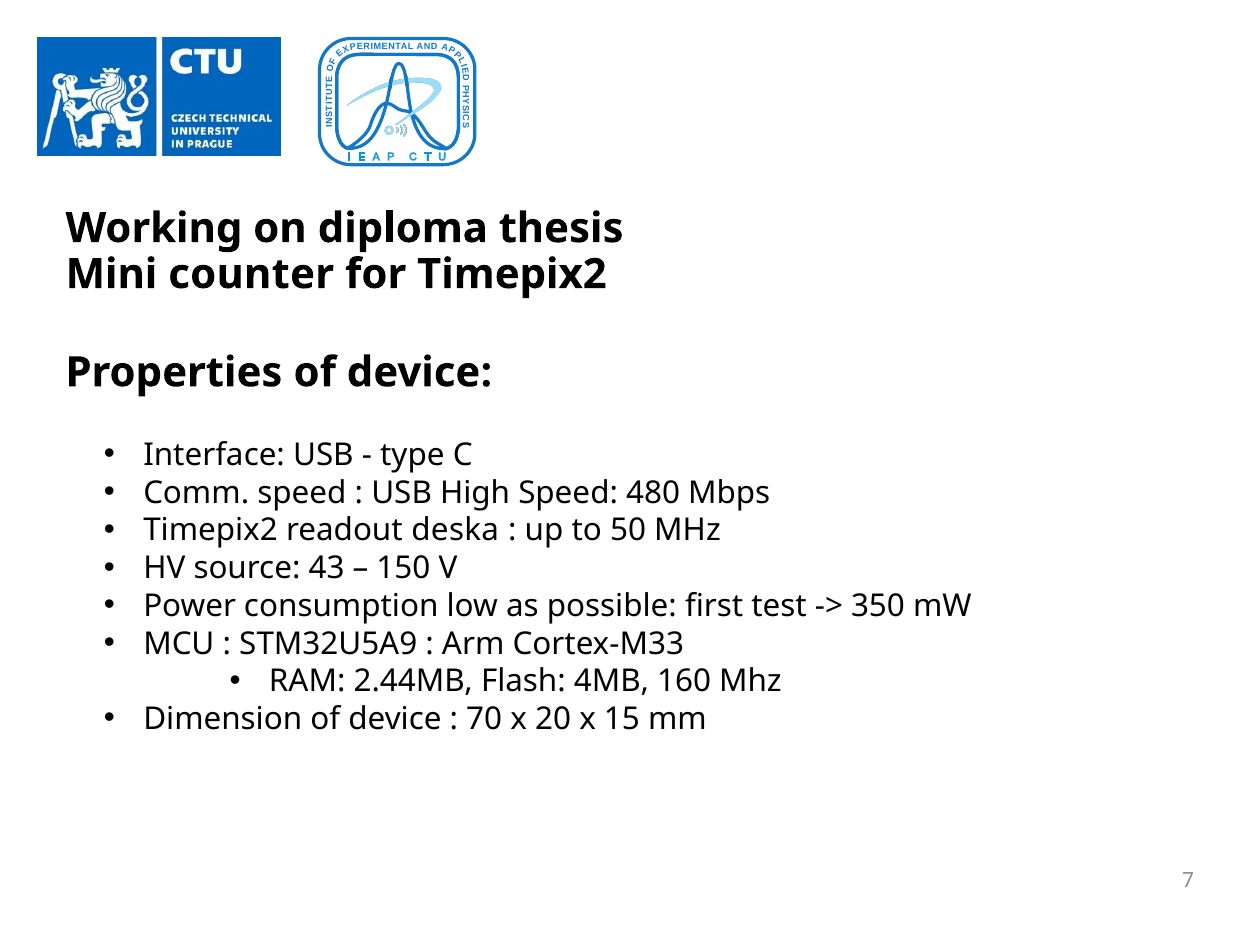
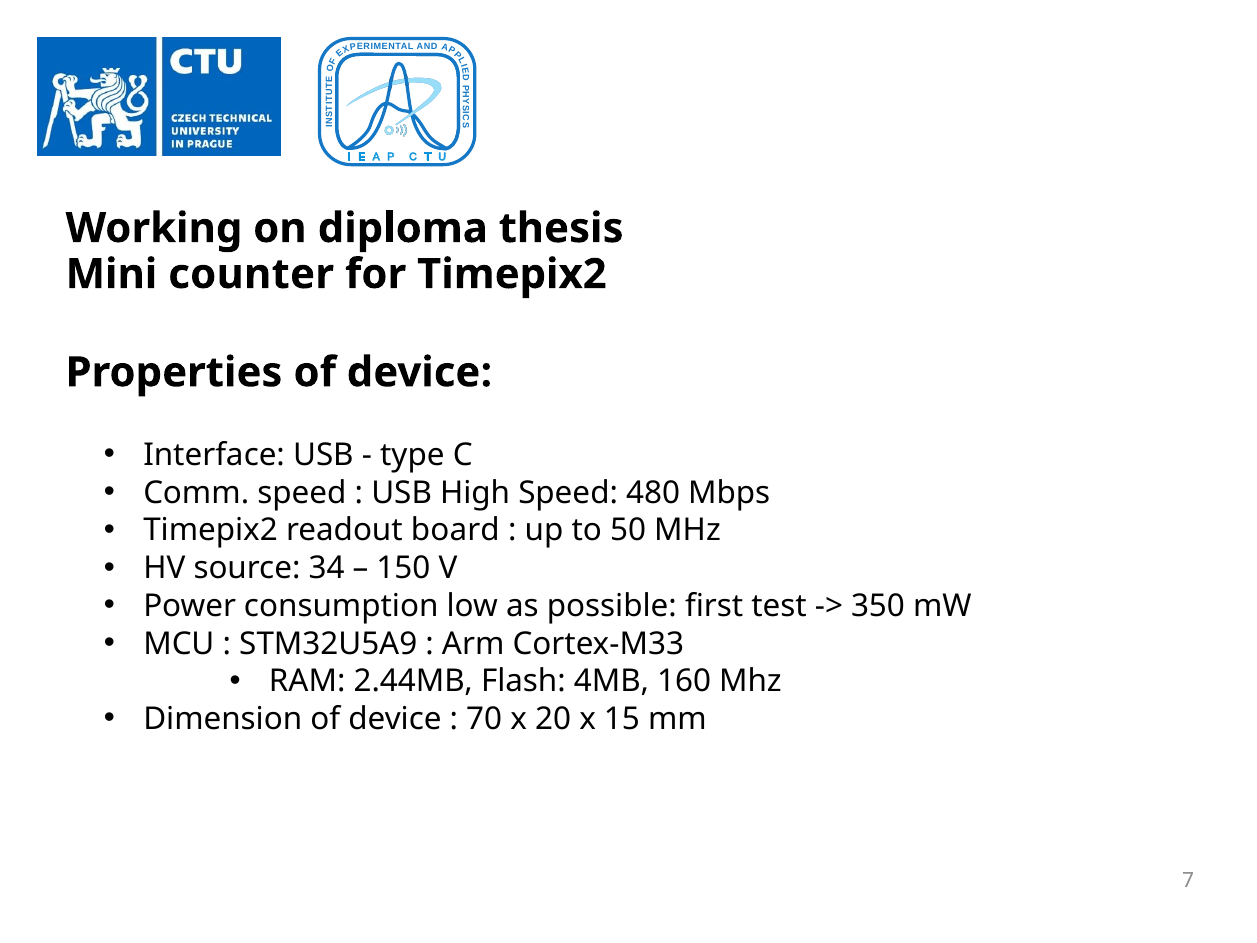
deska: deska -> board (455, 530)
43: 43 -> 34 (327, 568)
